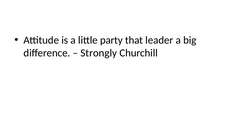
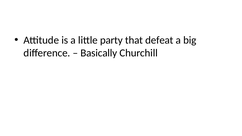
leader: leader -> defeat (159, 40)
Strongly: Strongly -> Basically (99, 53)
